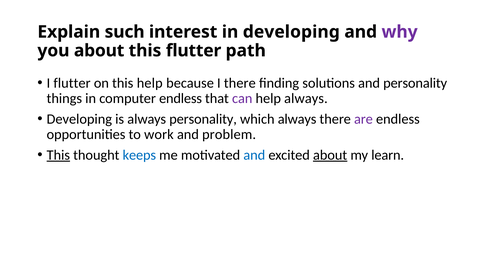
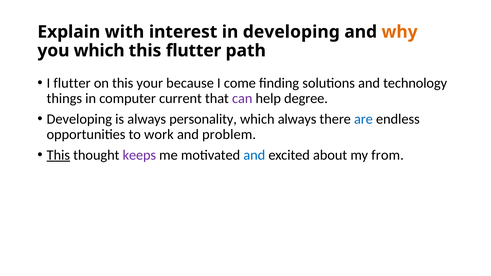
such: such -> with (124, 32)
why colour: purple -> orange (400, 32)
you about: about -> which (99, 51)
this help: help -> your (150, 83)
I there: there -> come (240, 83)
and personality: personality -> technology (415, 83)
computer endless: endless -> current (180, 98)
help always: always -> degree (306, 98)
are colour: purple -> blue (363, 119)
keeps colour: blue -> purple (139, 155)
about underline: present -> none (330, 155)
learn: learn -> from (388, 155)
